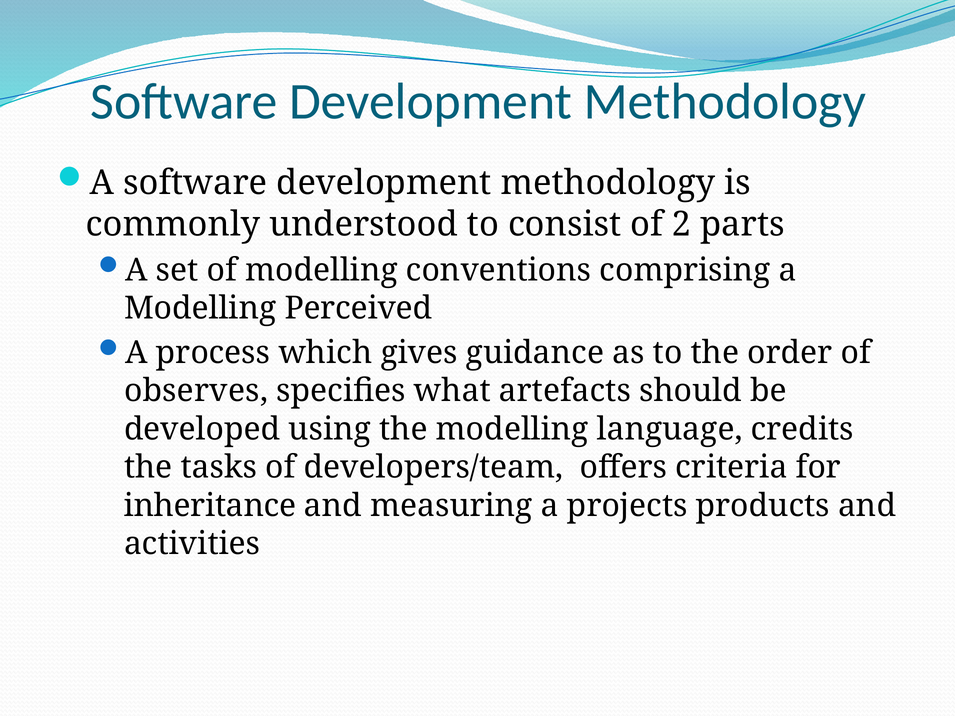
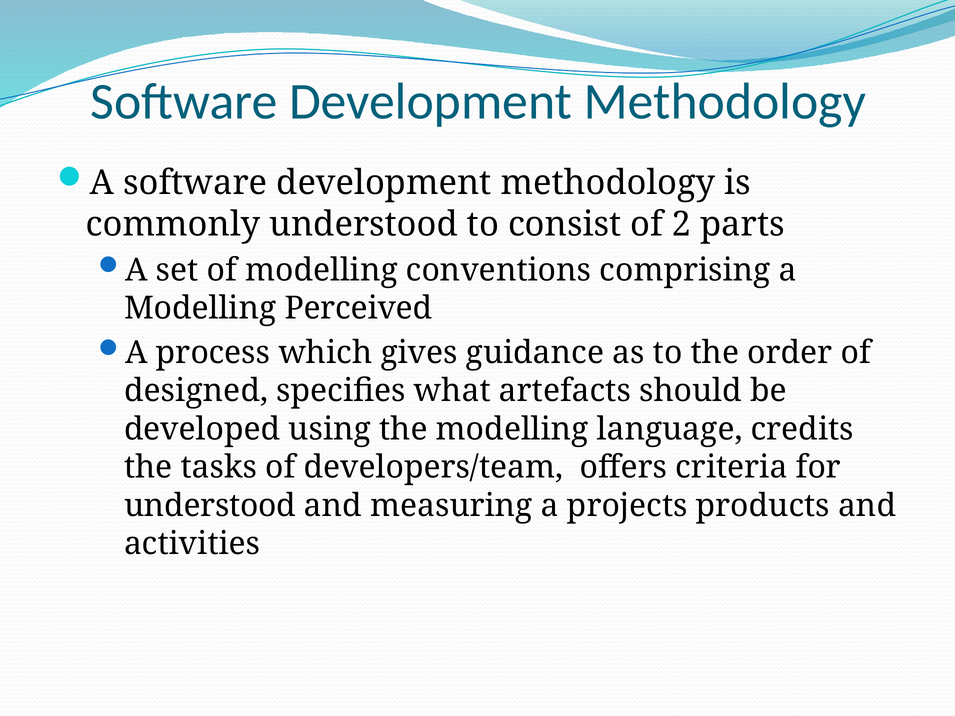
observes: observes -> designed (196, 391)
inheritance: inheritance -> understood (210, 506)
